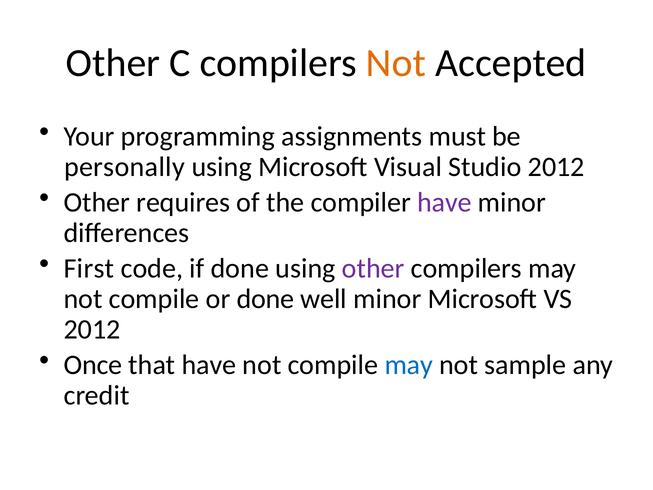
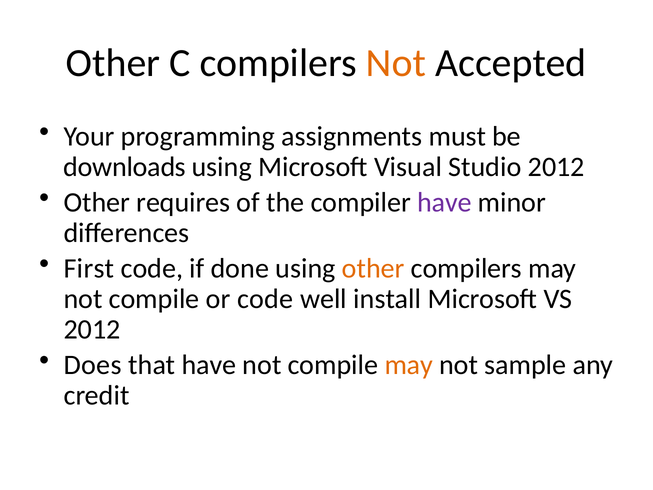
personally: personally -> downloads (125, 167)
other colour: purple -> orange (373, 268)
or done: done -> code (265, 299)
well minor: minor -> install (387, 299)
Once: Once -> Does (93, 365)
may colour: blue -> orange (409, 365)
